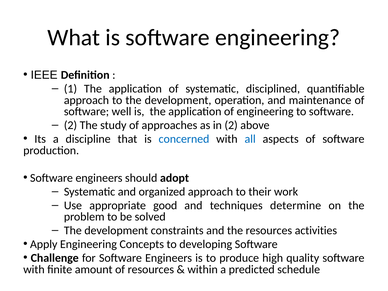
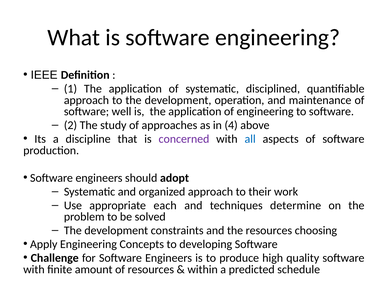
in 2: 2 -> 4 (231, 125)
concerned colour: blue -> purple (184, 139)
good: good -> each (165, 205)
activities: activities -> choosing (316, 231)
